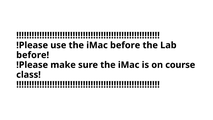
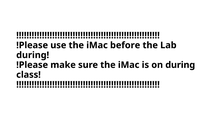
before: before -> during (33, 55)
on course: course -> during (180, 65)
